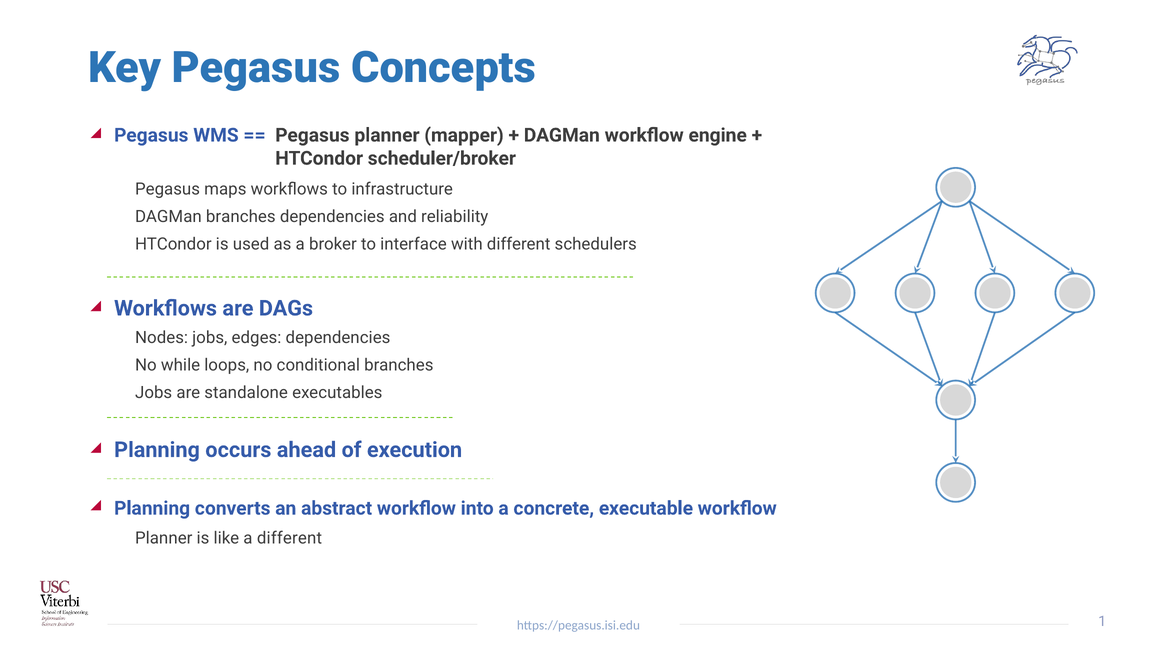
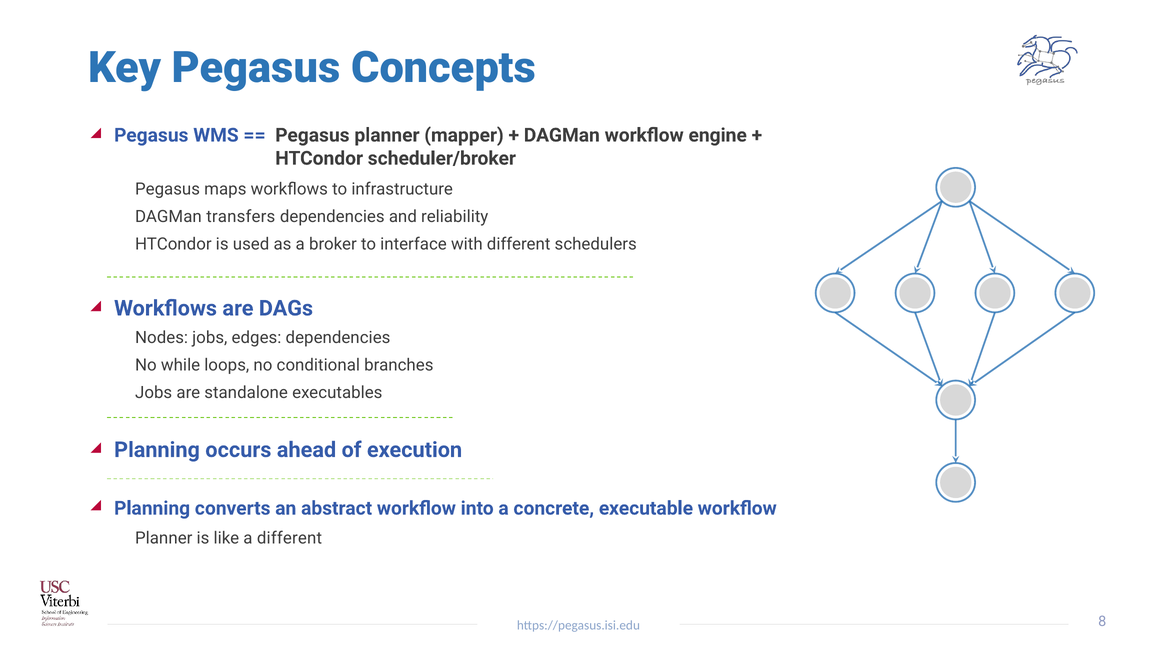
branches: branches -> transfers (241, 217)
1: 1 -> 8 (1102, 622)
